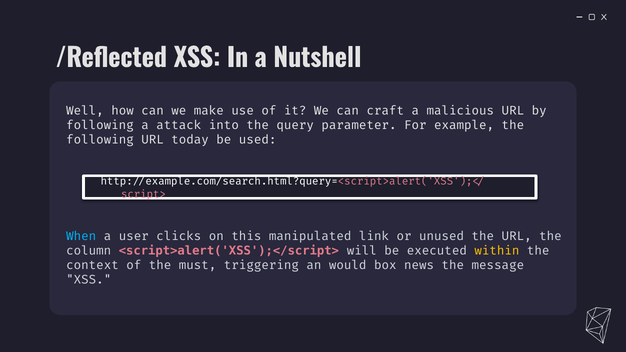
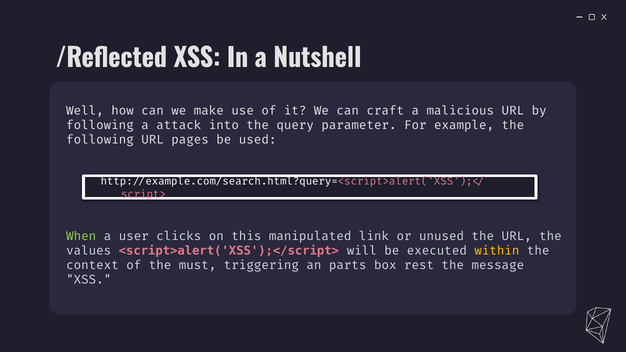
today: today -> pages (190, 140)
When colour: light blue -> light green (81, 236)
column: column -> values (89, 251)
would: would -> parts (348, 265)
news: news -> rest (419, 265)
